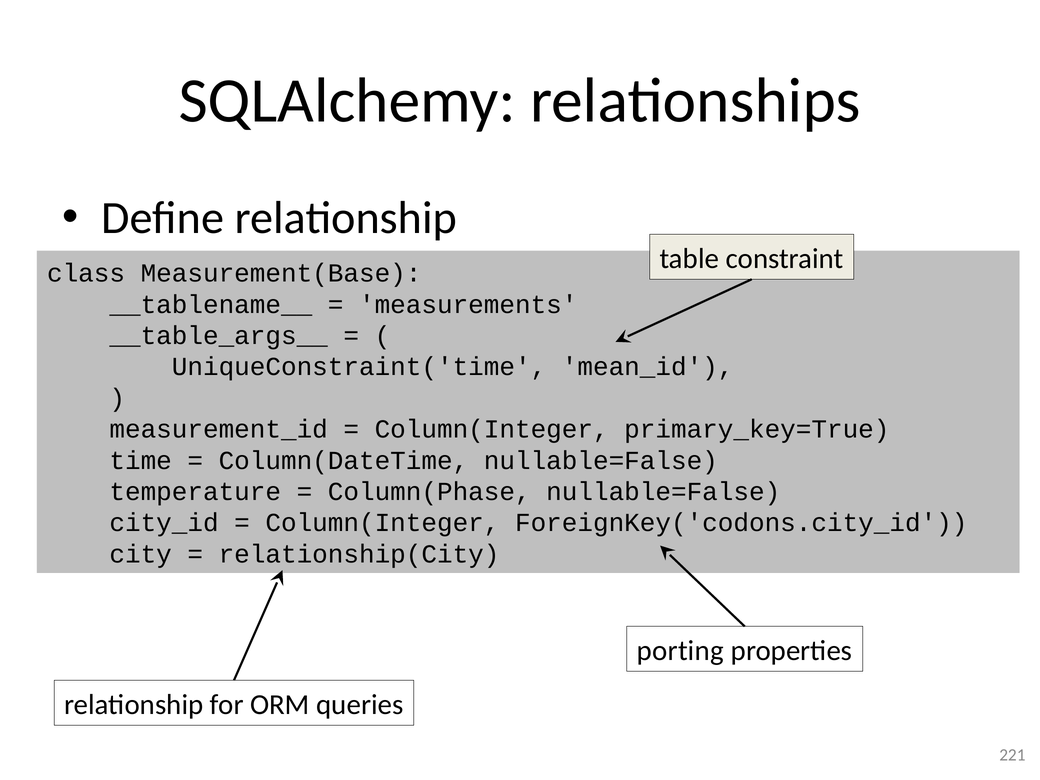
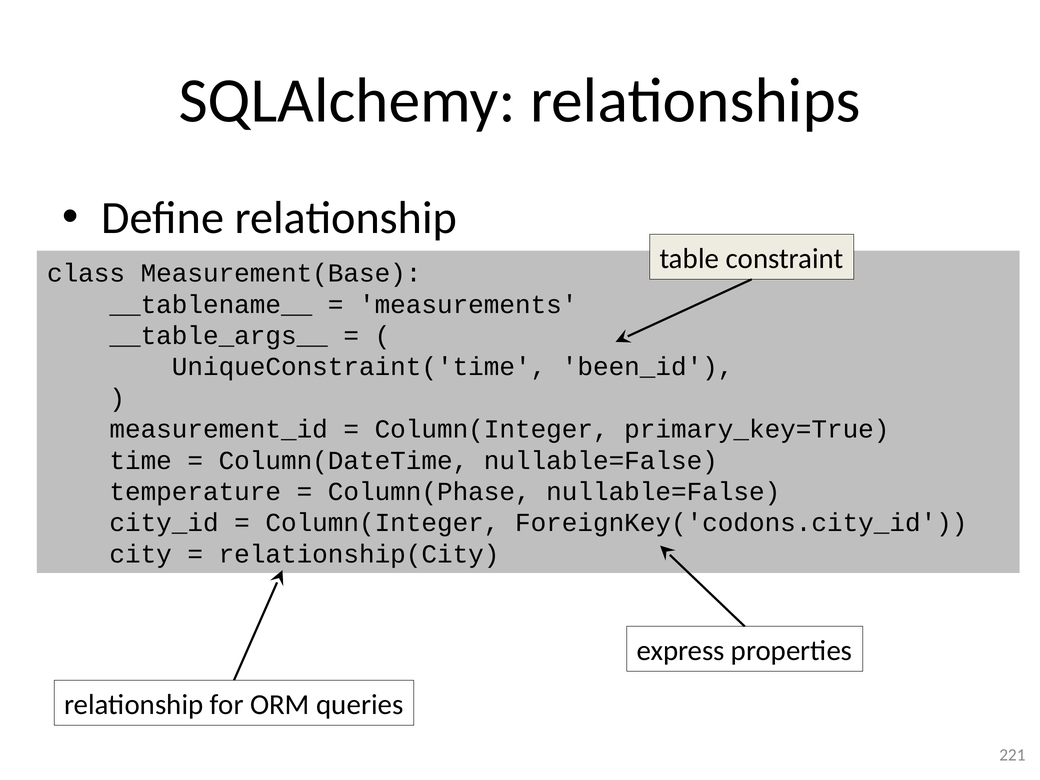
mean_id: mean_id -> been_id (648, 367)
porting: porting -> express (681, 651)
